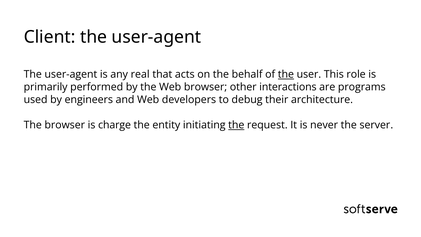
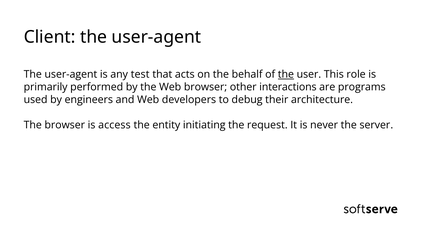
real: real -> test (140, 74)
charge: charge -> access (114, 125)
the underline: present -> none (236, 125)
